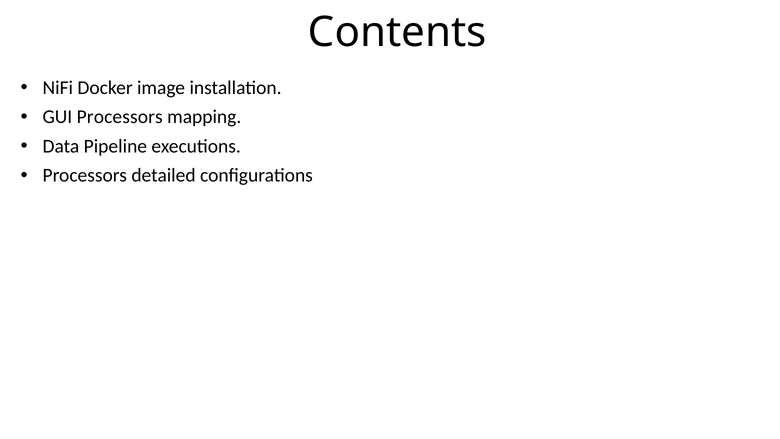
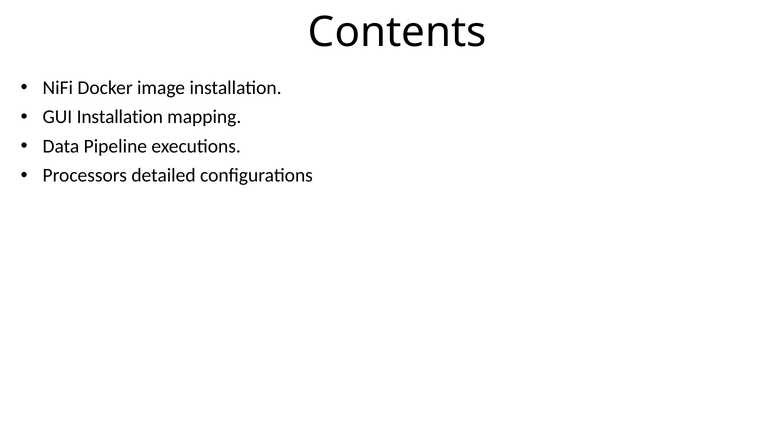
GUI Processors: Processors -> Installation (120, 117)
